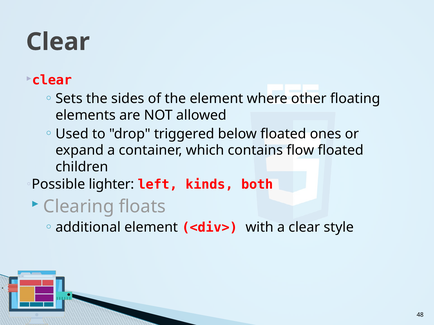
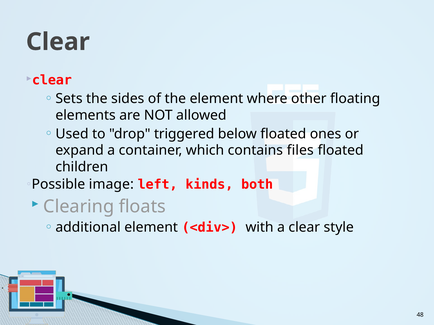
flow: flow -> files (300, 151)
lighter: lighter -> image (111, 185)
